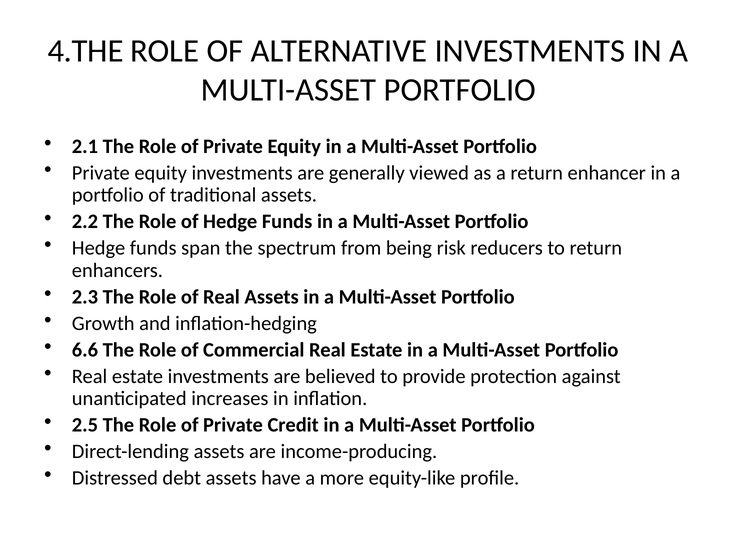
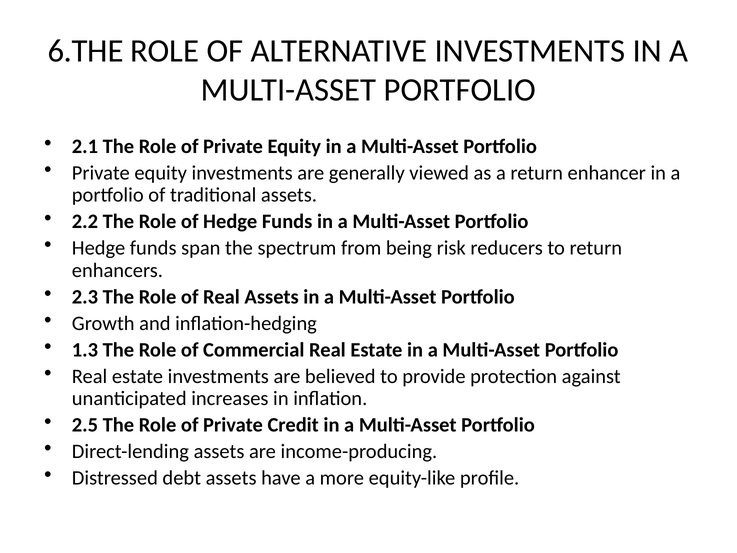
4.THE: 4.THE -> 6.THE (86, 51)
6.6: 6.6 -> 1.3 (85, 350)
